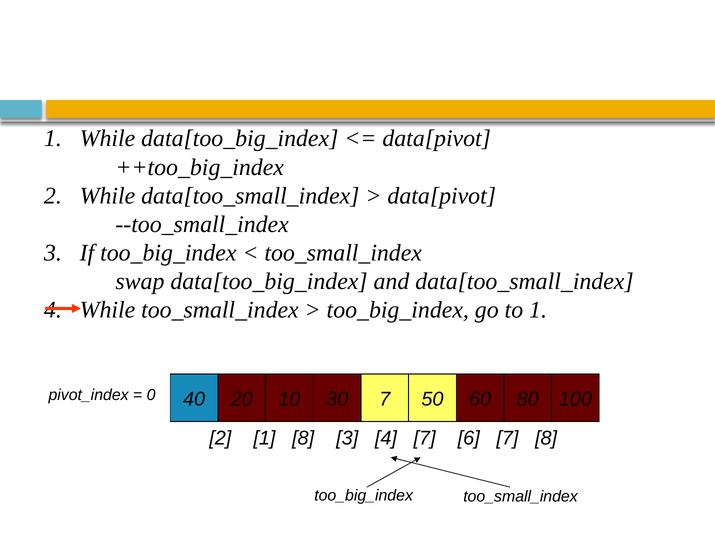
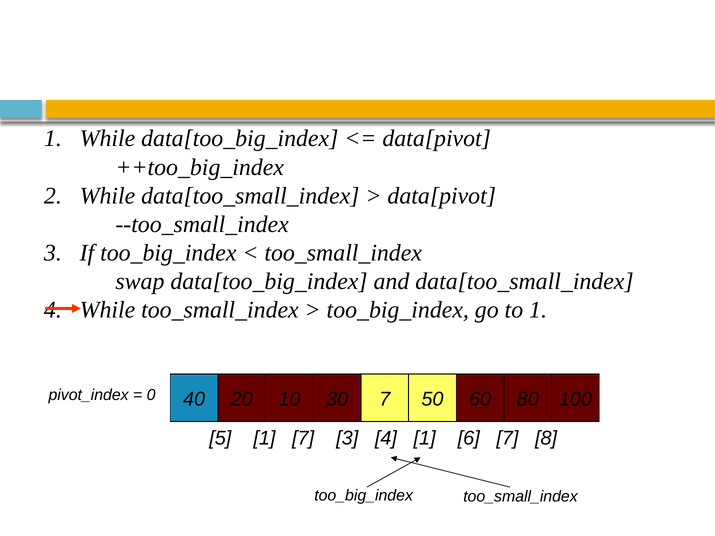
2: 2 -> 5 (220, 439)
1 8: 8 -> 7 (303, 439)
4 7: 7 -> 1 (425, 439)
